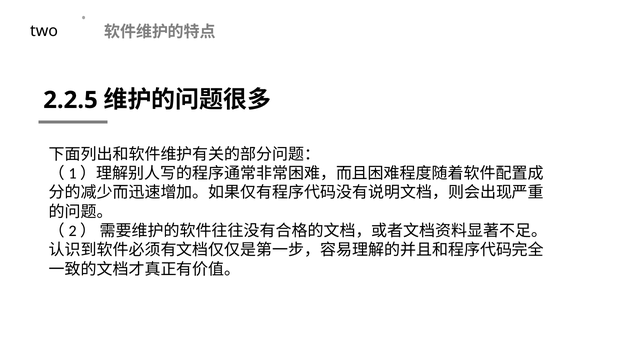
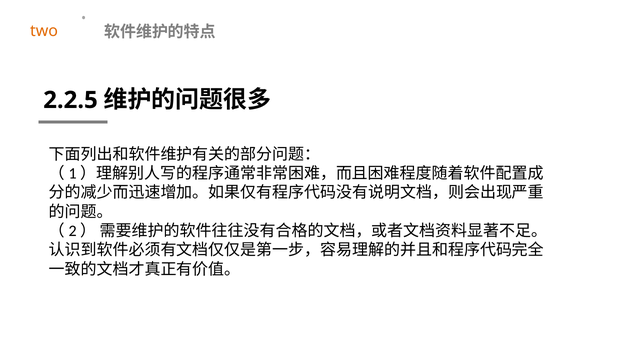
two colour: black -> orange (44, 31)
